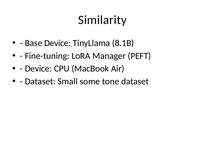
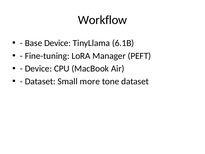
Similarity: Similarity -> Workflow (103, 20)
8.1B: 8.1B -> 6.1B (123, 43)
some: some -> more (90, 81)
